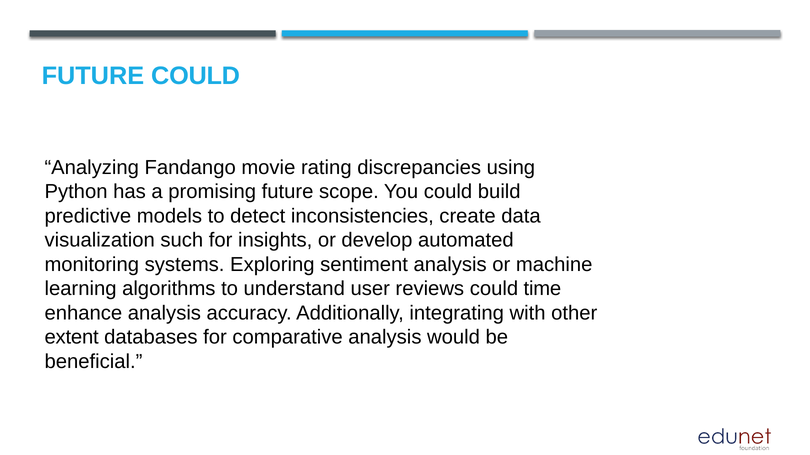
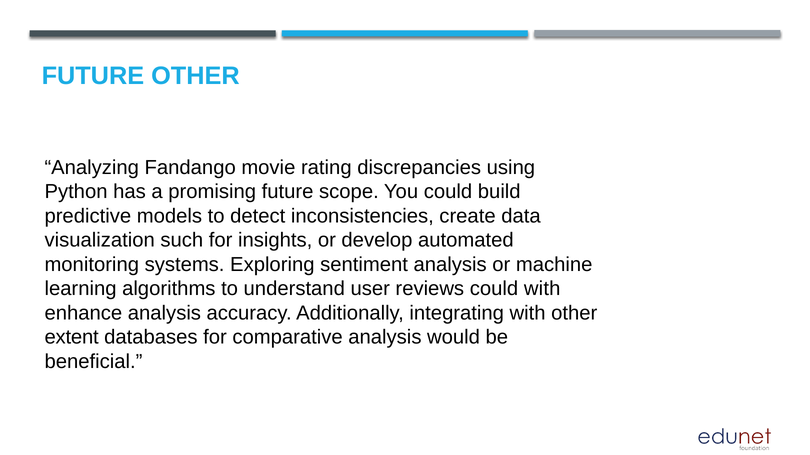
FUTURE COULD: COULD -> OTHER (195, 76)
could time: time -> with (542, 289)
